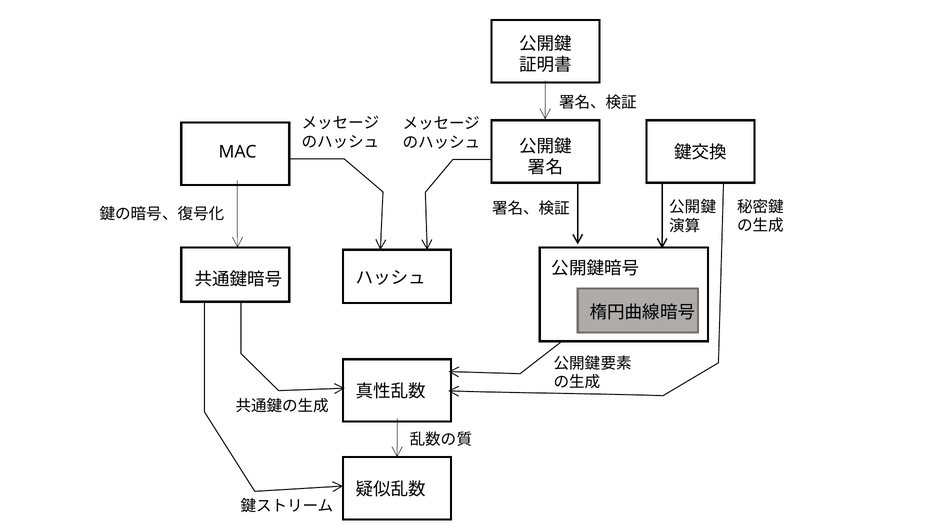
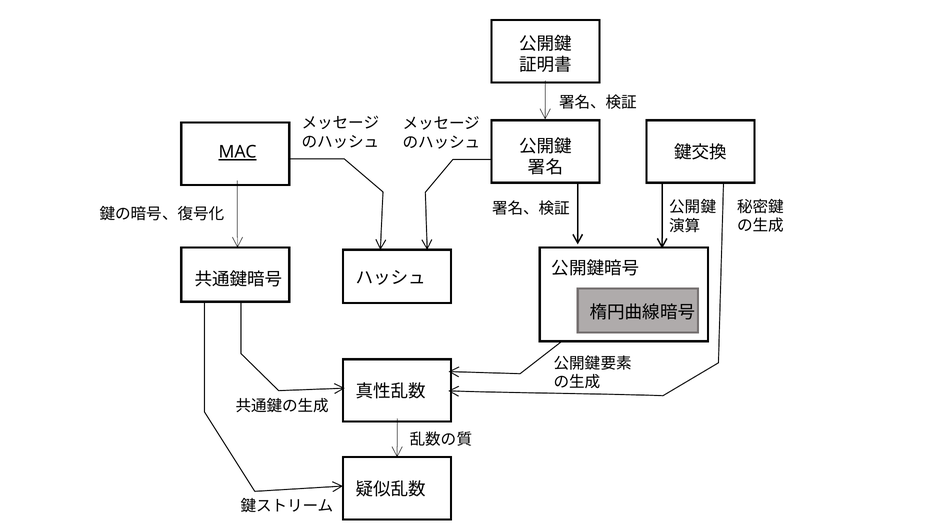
MAC underline: none -> present (238, 152)
